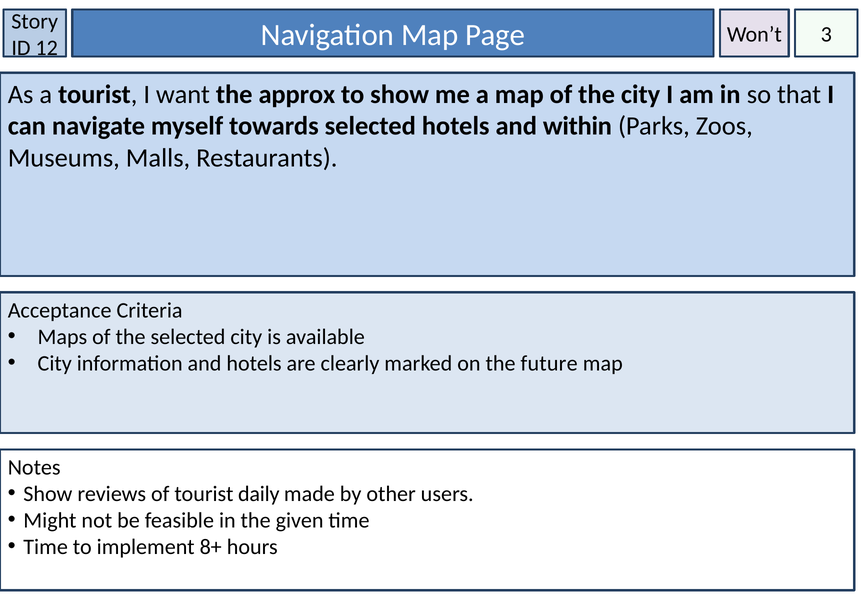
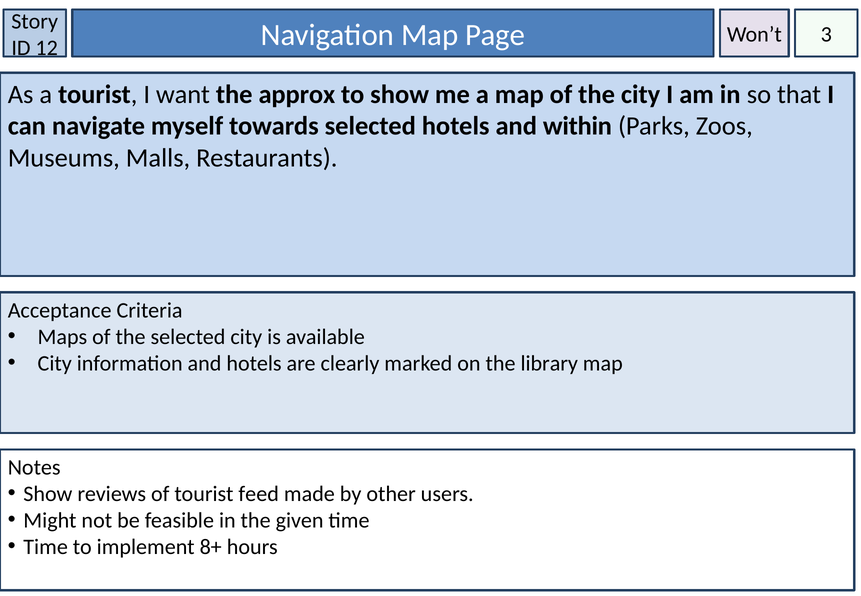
future: future -> library (549, 363)
daily: daily -> feed (259, 494)
